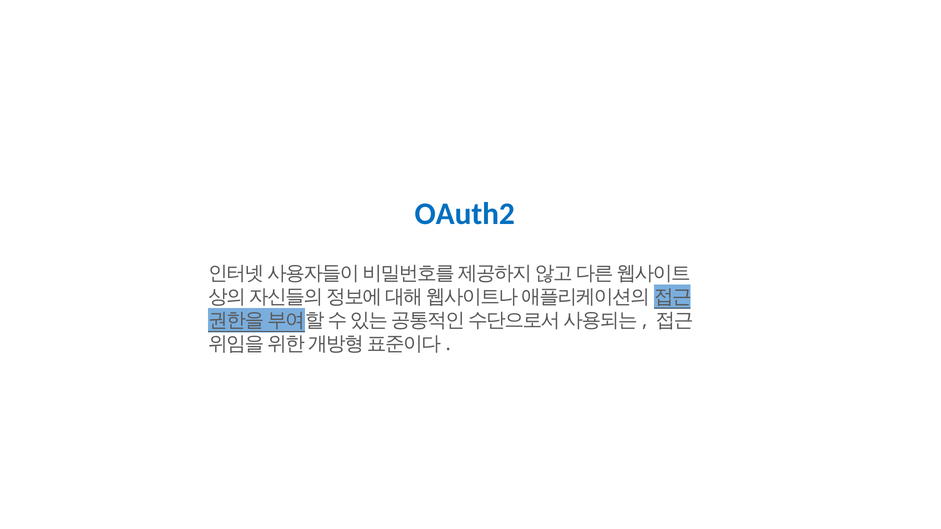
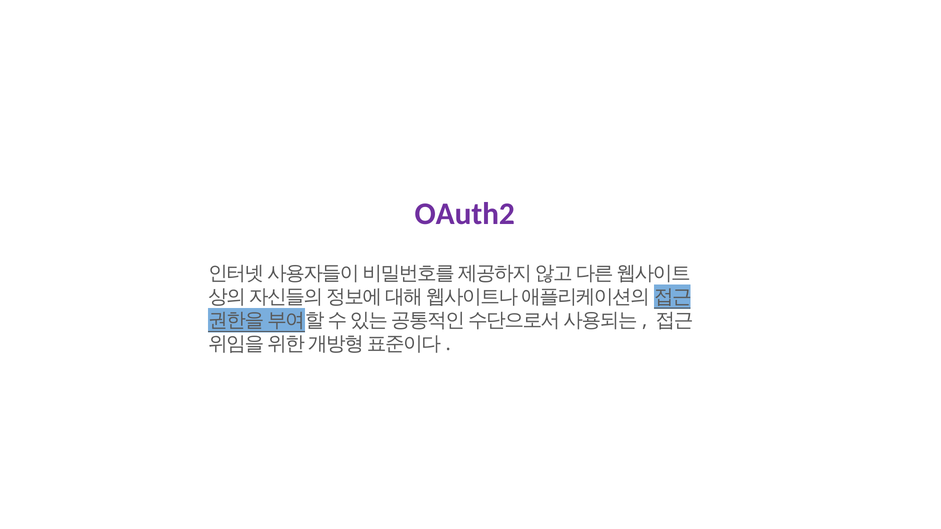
OAuth2 colour: blue -> purple (465, 214)
